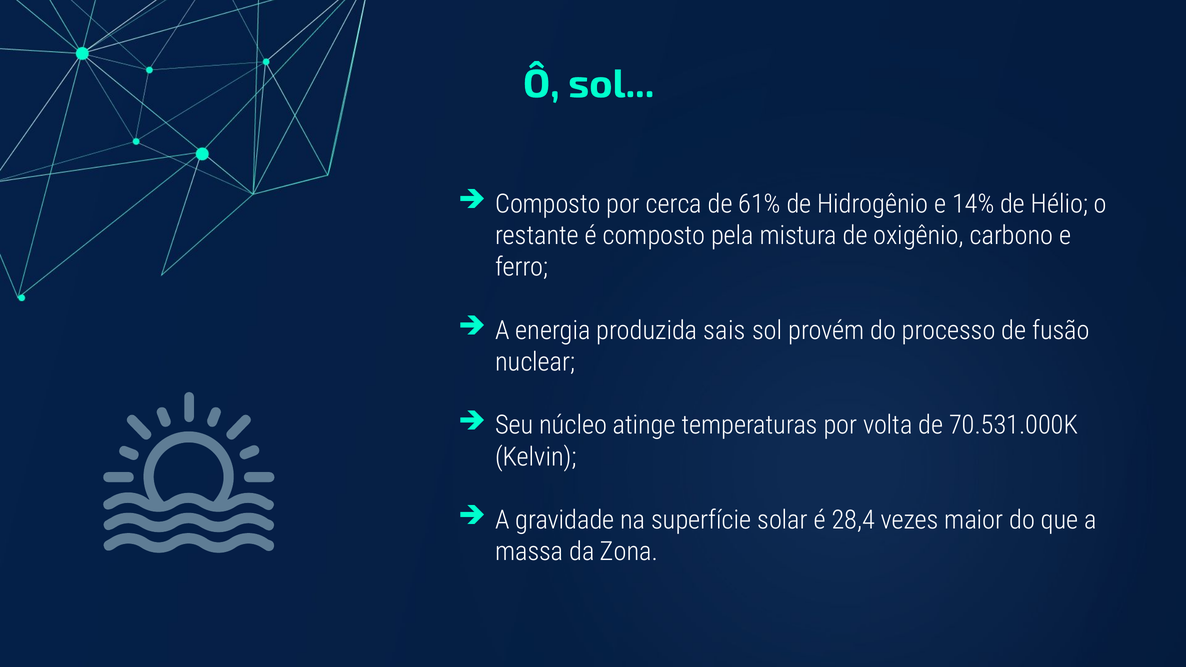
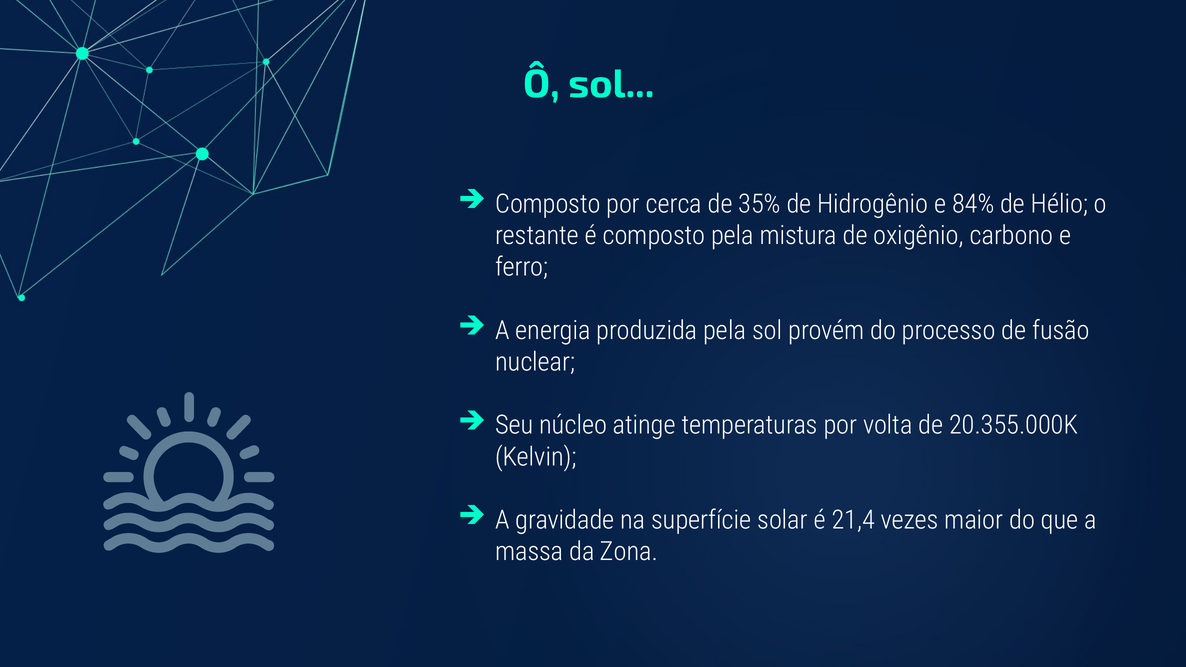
61%: 61% -> 35% (760, 204)
14%: 14% -> 84% (973, 204)
produzida sais: sais -> pela (725, 331)
70.531.000K: 70.531.000K -> 20.355.000K (1014, 425)
28,4: 28,4 -> 21,4 (853, 520)
